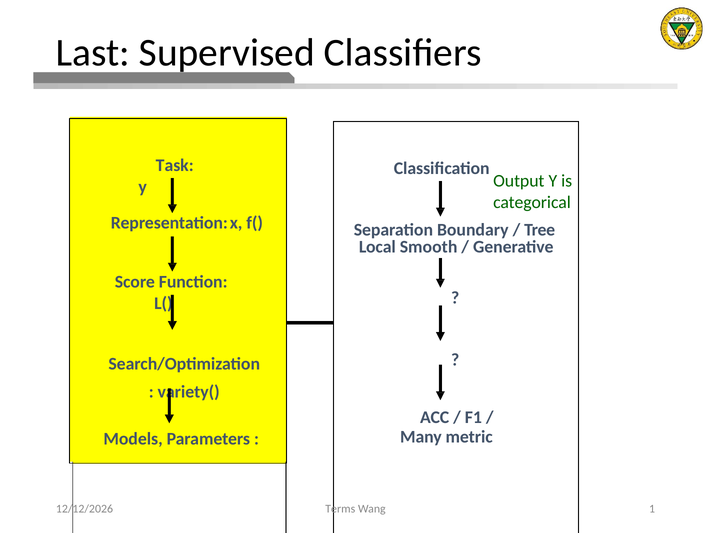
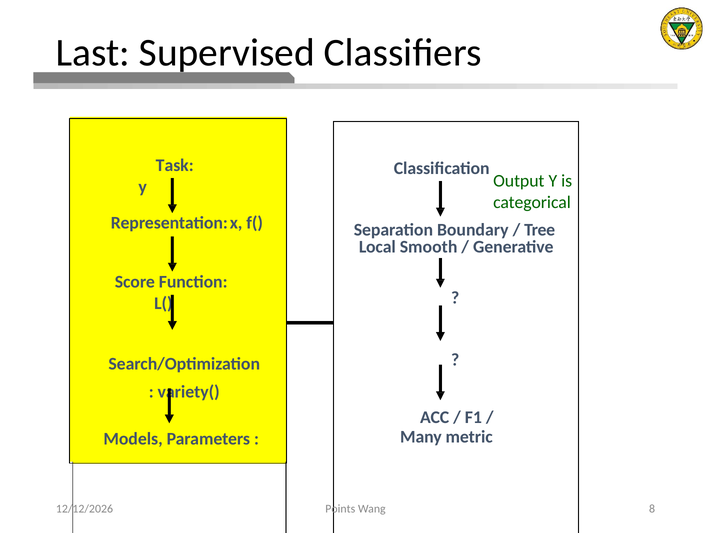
Terms: Terms -> Points (340, 509)
1: 1 -> 8 (652, 509)
